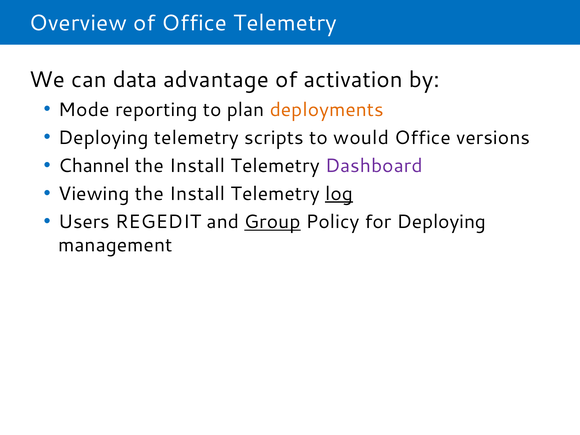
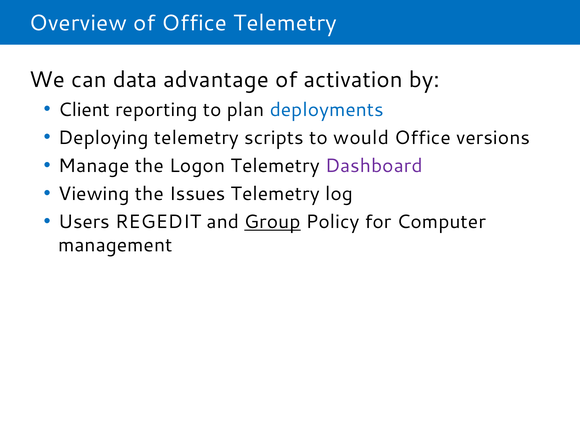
Mode: Mode -> Client (84, 110)
deployments colour: orange -> blue (327, 110)
Channel: Channel -> Manage (94, 166)
Install: Install -> Logon (197, 166)
Viewing the Install: Install -> Issues (197, 194)
log underline: present -> none (339, 194)
for Deploying: Deploying -> Computer (441, 222)
